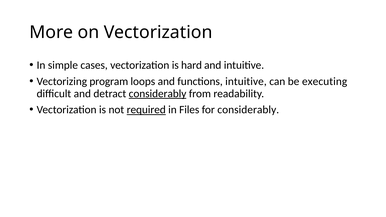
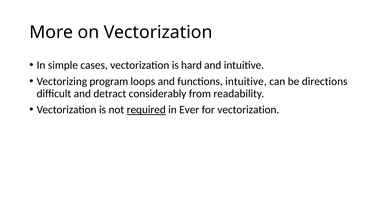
executing: executing -> directions (325, 81)
considerably underline: present -> none (158, 94)
Files: Files -> Ever (189, 110)
for considerably: considerably -> vectorization (248, 110)
